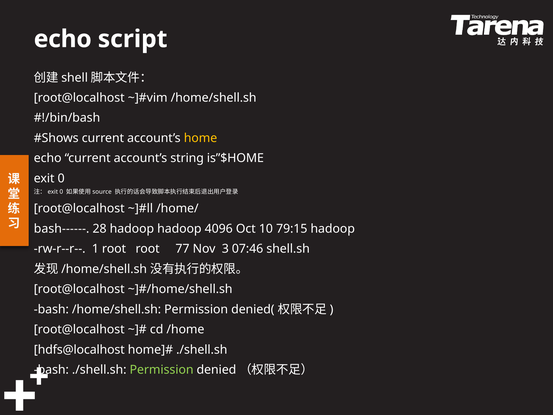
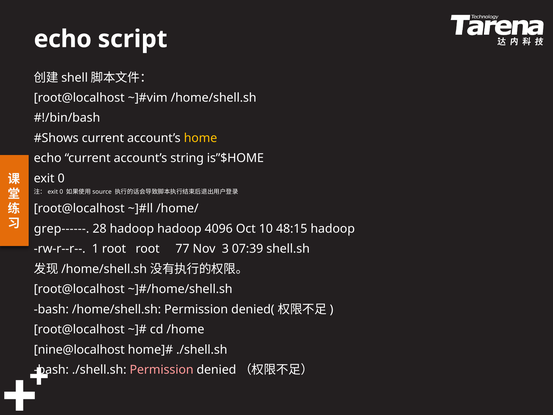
bash------: bash------ -> grep------ (62, 229)
79:15: 79:15 -> 48:15 (292, 229)
07:46: 07:46 -> 07:39 (248, 249)
hdfs@localhost: hdfs@localhost -> nine@localhost (79, 349)
Permission colour: light green -> pink (162, 370)
